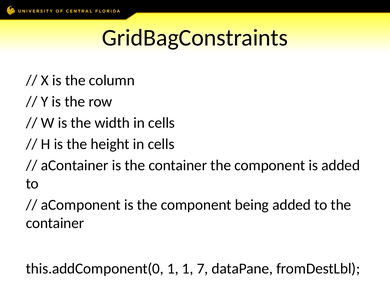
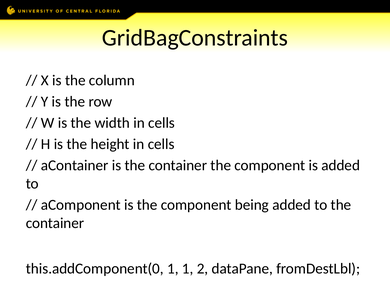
7: 7 -> 2 (203, 268)
